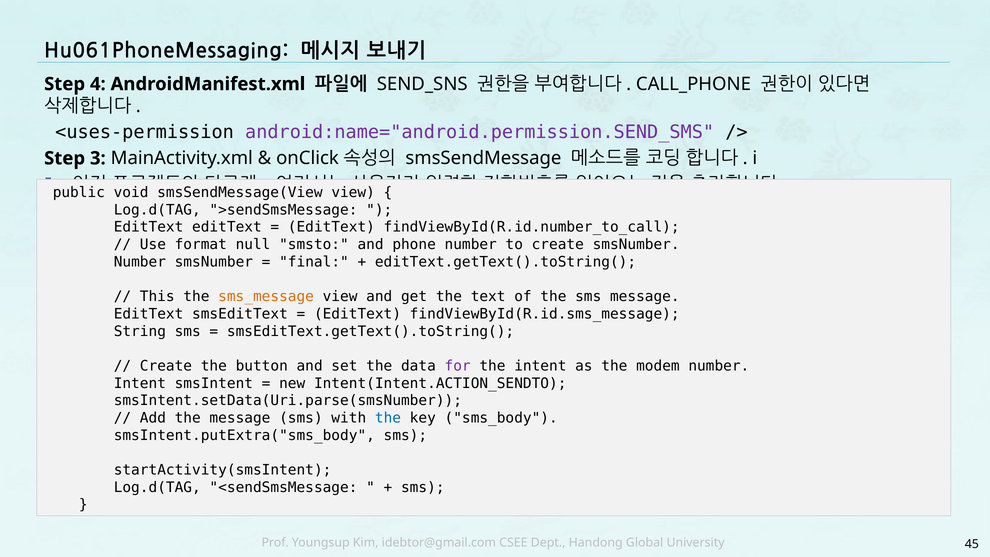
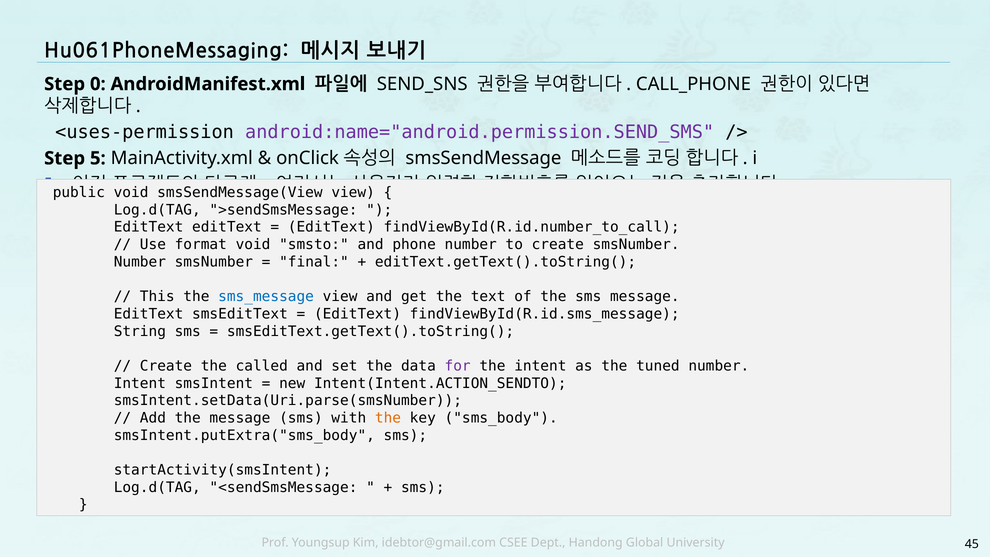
4: 4 -> 0 (98, 84)
3: 3 -> 5 (98, 158)
format null: null -> void (253, 244)
sms_message colour: orange -> blue (266, 297)
button: button -> called (262, 366)
modem: modem -> tuned (658, 366)
the colour: blue -> orange (388, 418)
